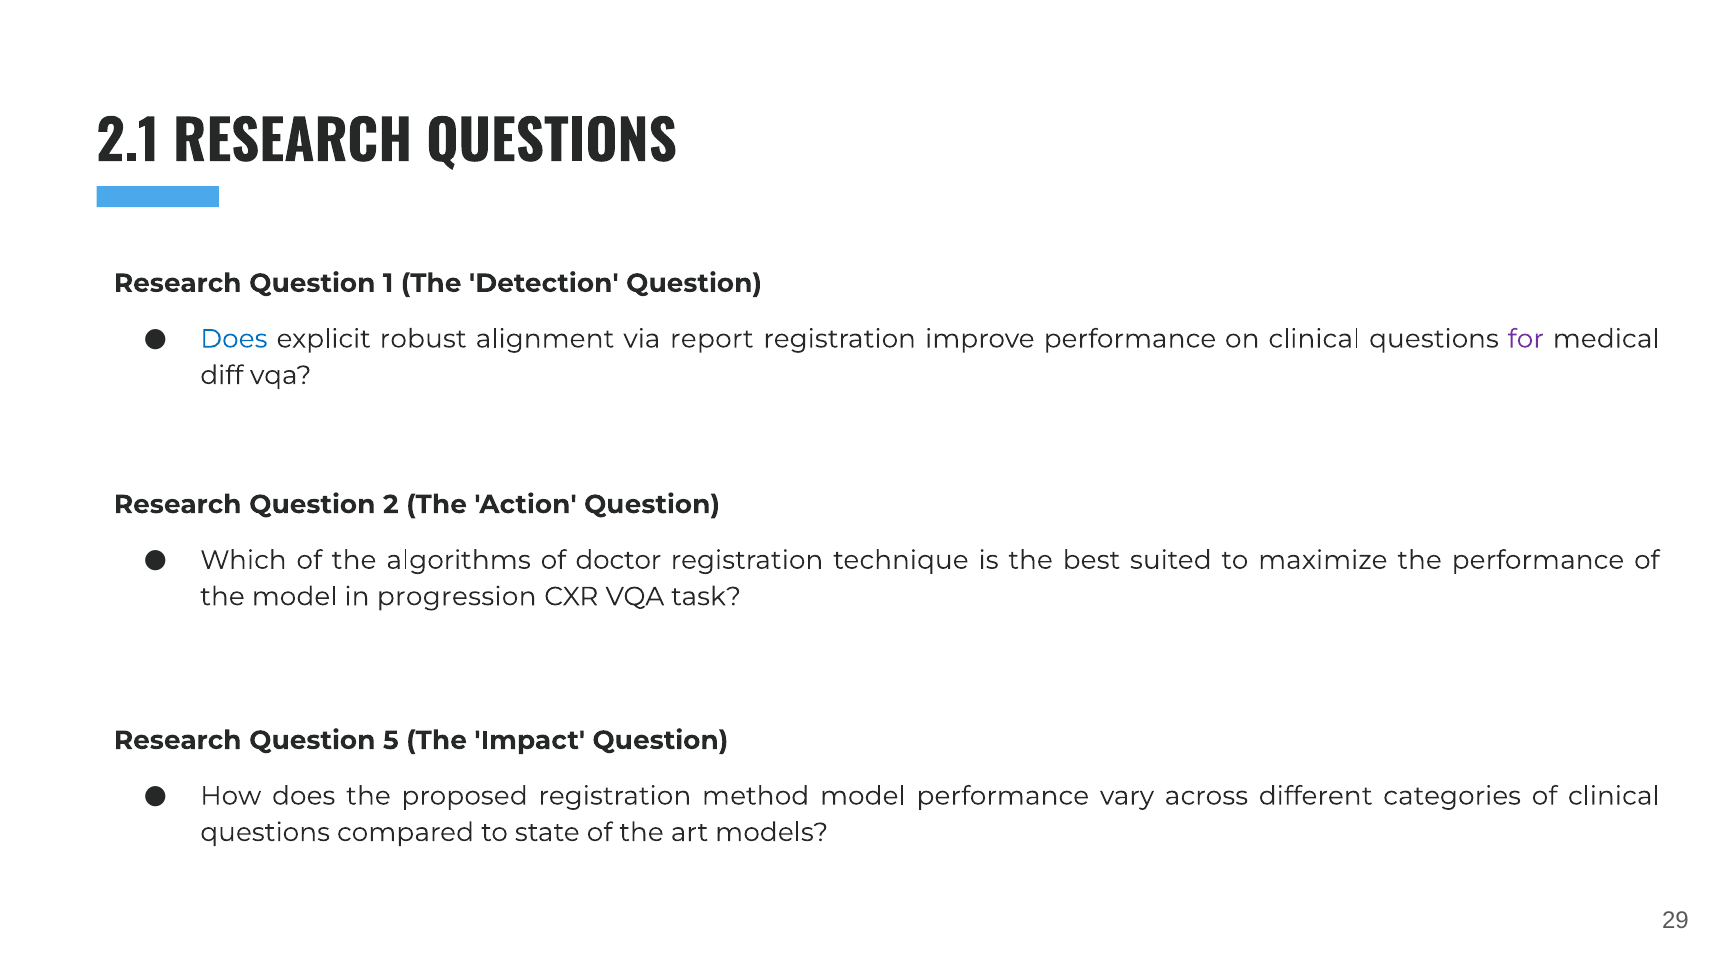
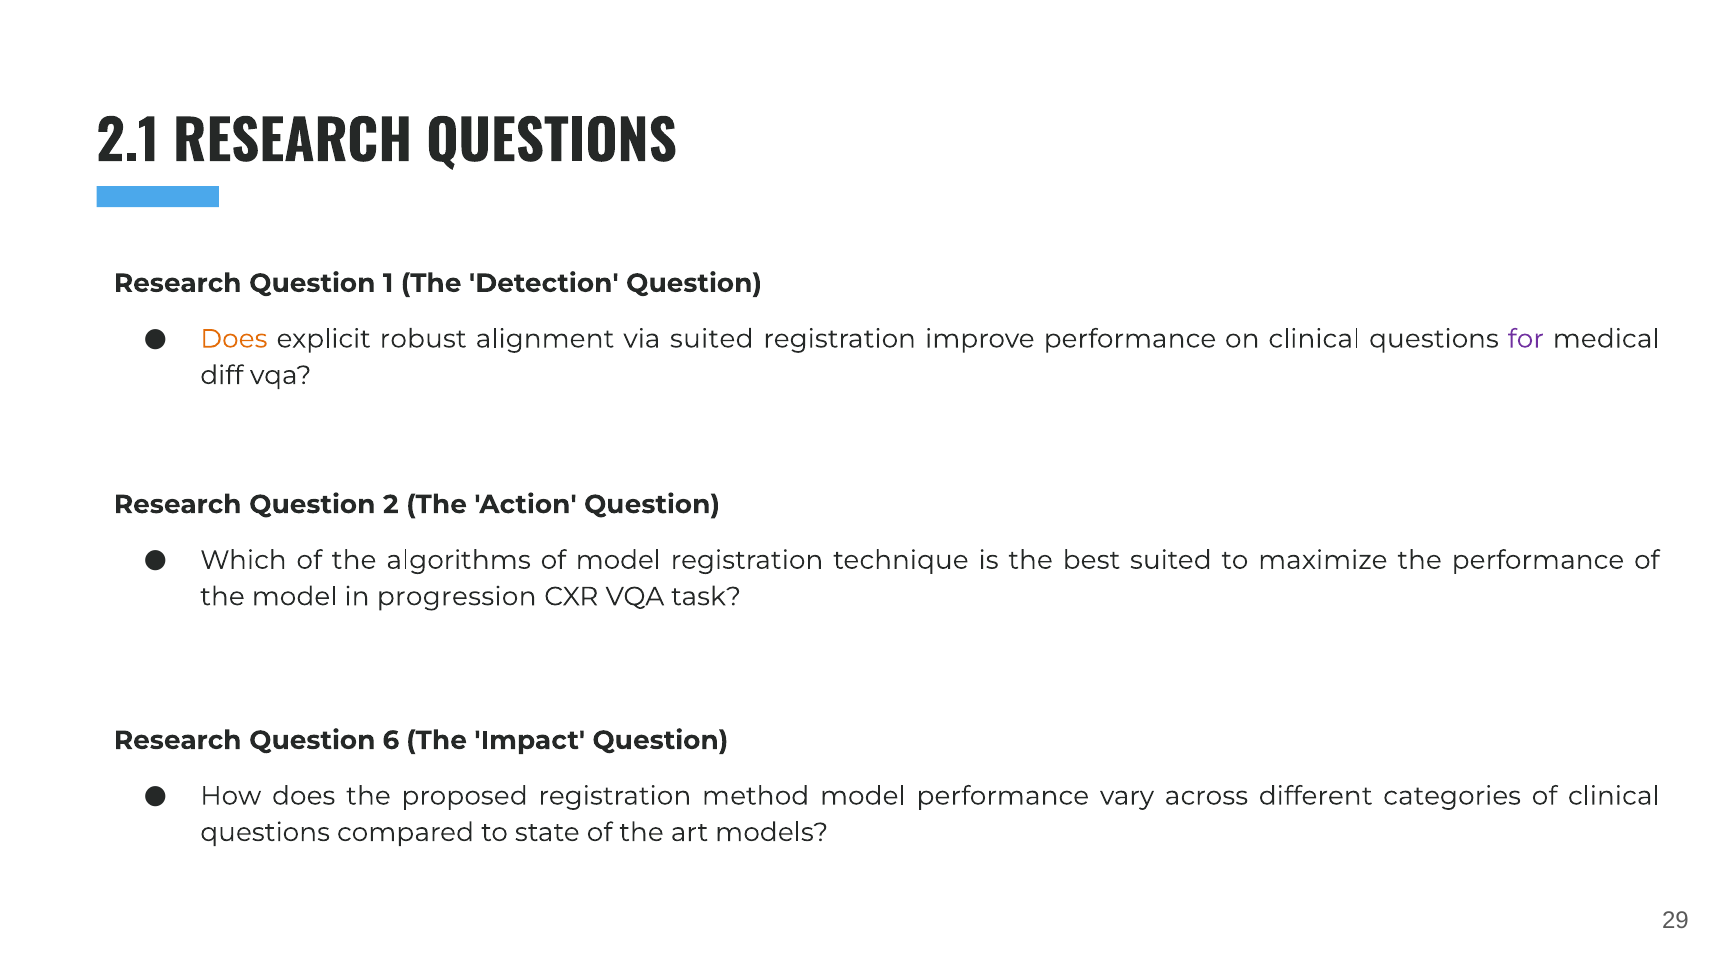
Does colour: blue -> orange (234, 339)
via report: report -> suited (712, 339)
of doctor: doctor -> model (618, 560)
5: 5 -> 6 (391, 740)
